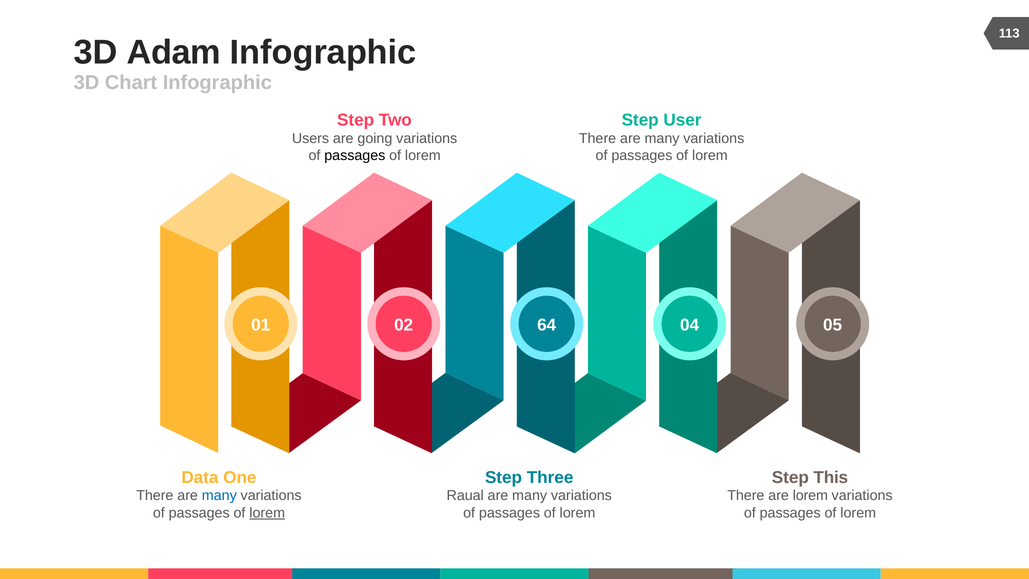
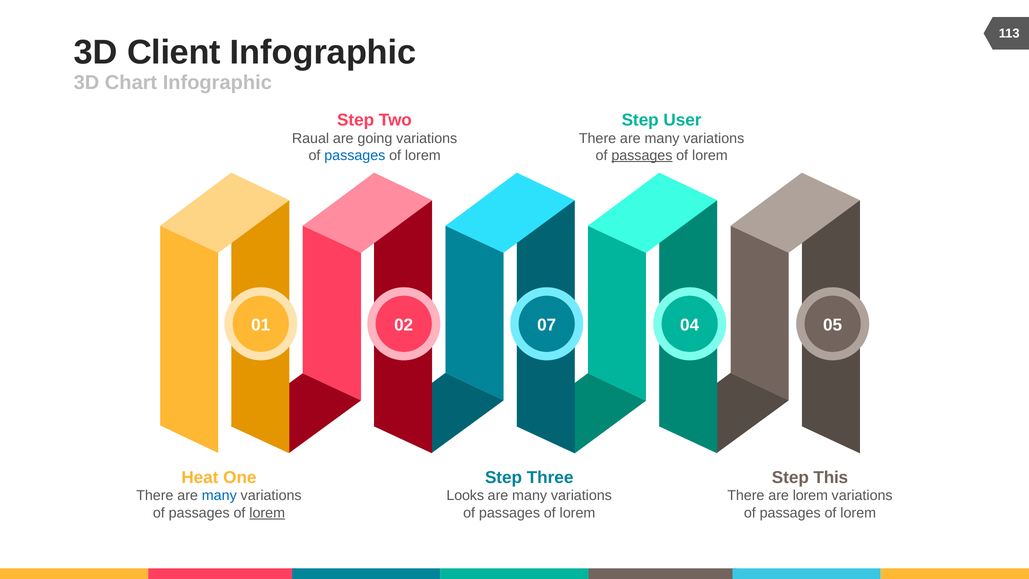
Adam: Adam -> Client (174, 52)
Users: Users -> Raual (311, 138)
passages colour: black -> blue (355, 155)
passages underline: none -> present (642, 155)
64: 64 -> 07 (547, 325)
Data: Data -> Heat (200, 478)
Raual: Raual -> Looks (465, 496)
